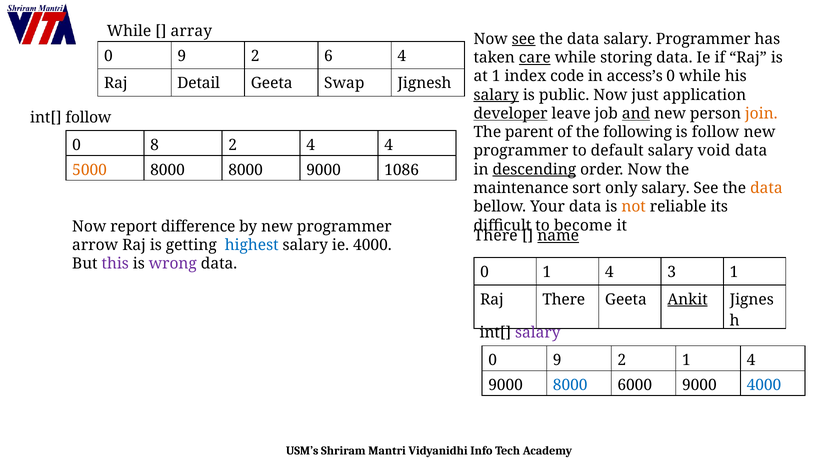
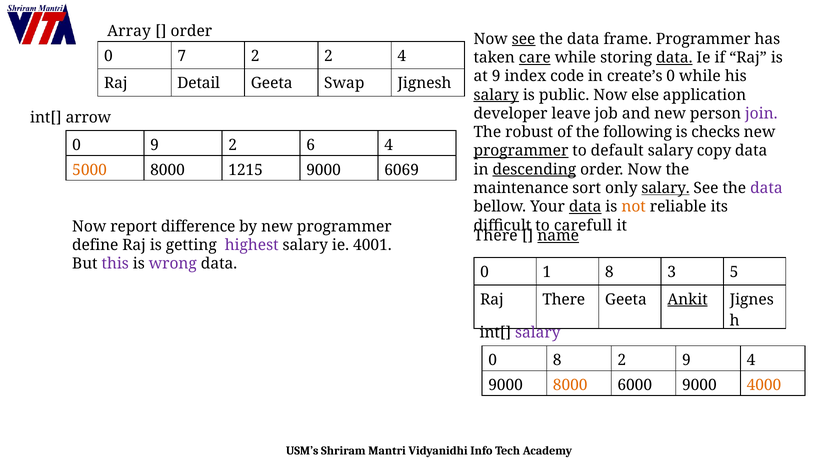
While: While -> Array (129, 31)
array: array -> order (191, 31)
data salary: salary -> frame (628, 39)
9: 9 -> 7 (182, 56)
2 6: 6 -> 2 (328, 56)
data underline: none -> present (674, 58)
at 1: 1 -> 9 (496, 76)
access’s: access’s -> create’s (635, 76)
just: just -> else (645, 95)
developer underline: present -> none (511, 113)
and underline: present -> none (636, 113)
join colour: orange -> purple (761, 113)
int[ follow: follow -> arrow (88, 118)
parent: parent -> robust (529, 132)
is follow: follow -> checks (716, 132)
0 8: 8 -> 9 (155, 145)
2 4: 4 -> 6 (311, 145)
programmer underline: none -> present (521, 151)
void: void -> copy (714, 151)
8000 8000: 8000 -> 1215 (246, 170)
1086: 1086 -> 6069 (402, 170)
salary underline: none -> present (666, 188)
data colour: orange -> purple (766, 188)
data underline: none -> present (585, 207)
become: become -> carefull (583, 225)
arrow: arrow -> define (95, 245)
highest colour: blue -> purple (252, 245)
ie 4000: 4000 -> 4001 (372, 245)
0 1 4: 4 -> 8 (609, 272)
3 1: 1 -> 5 (734, 272)
9: 9 -> 8 (557, 360)
2 1: 1 -> 9 (686, 360)
8000 colour: blue -> orange (570, 385)
4000 colour: blue -> orange (764, 385)
